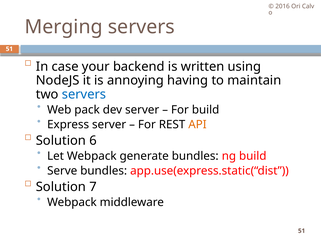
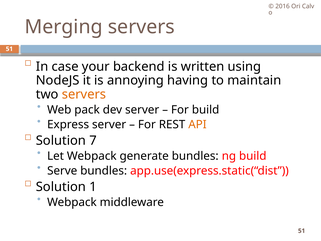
servers colour: blue -> orange (84, 94)
6: 6 -> 7 (93, 141)
7: 7 -> 1 (93, 187)
